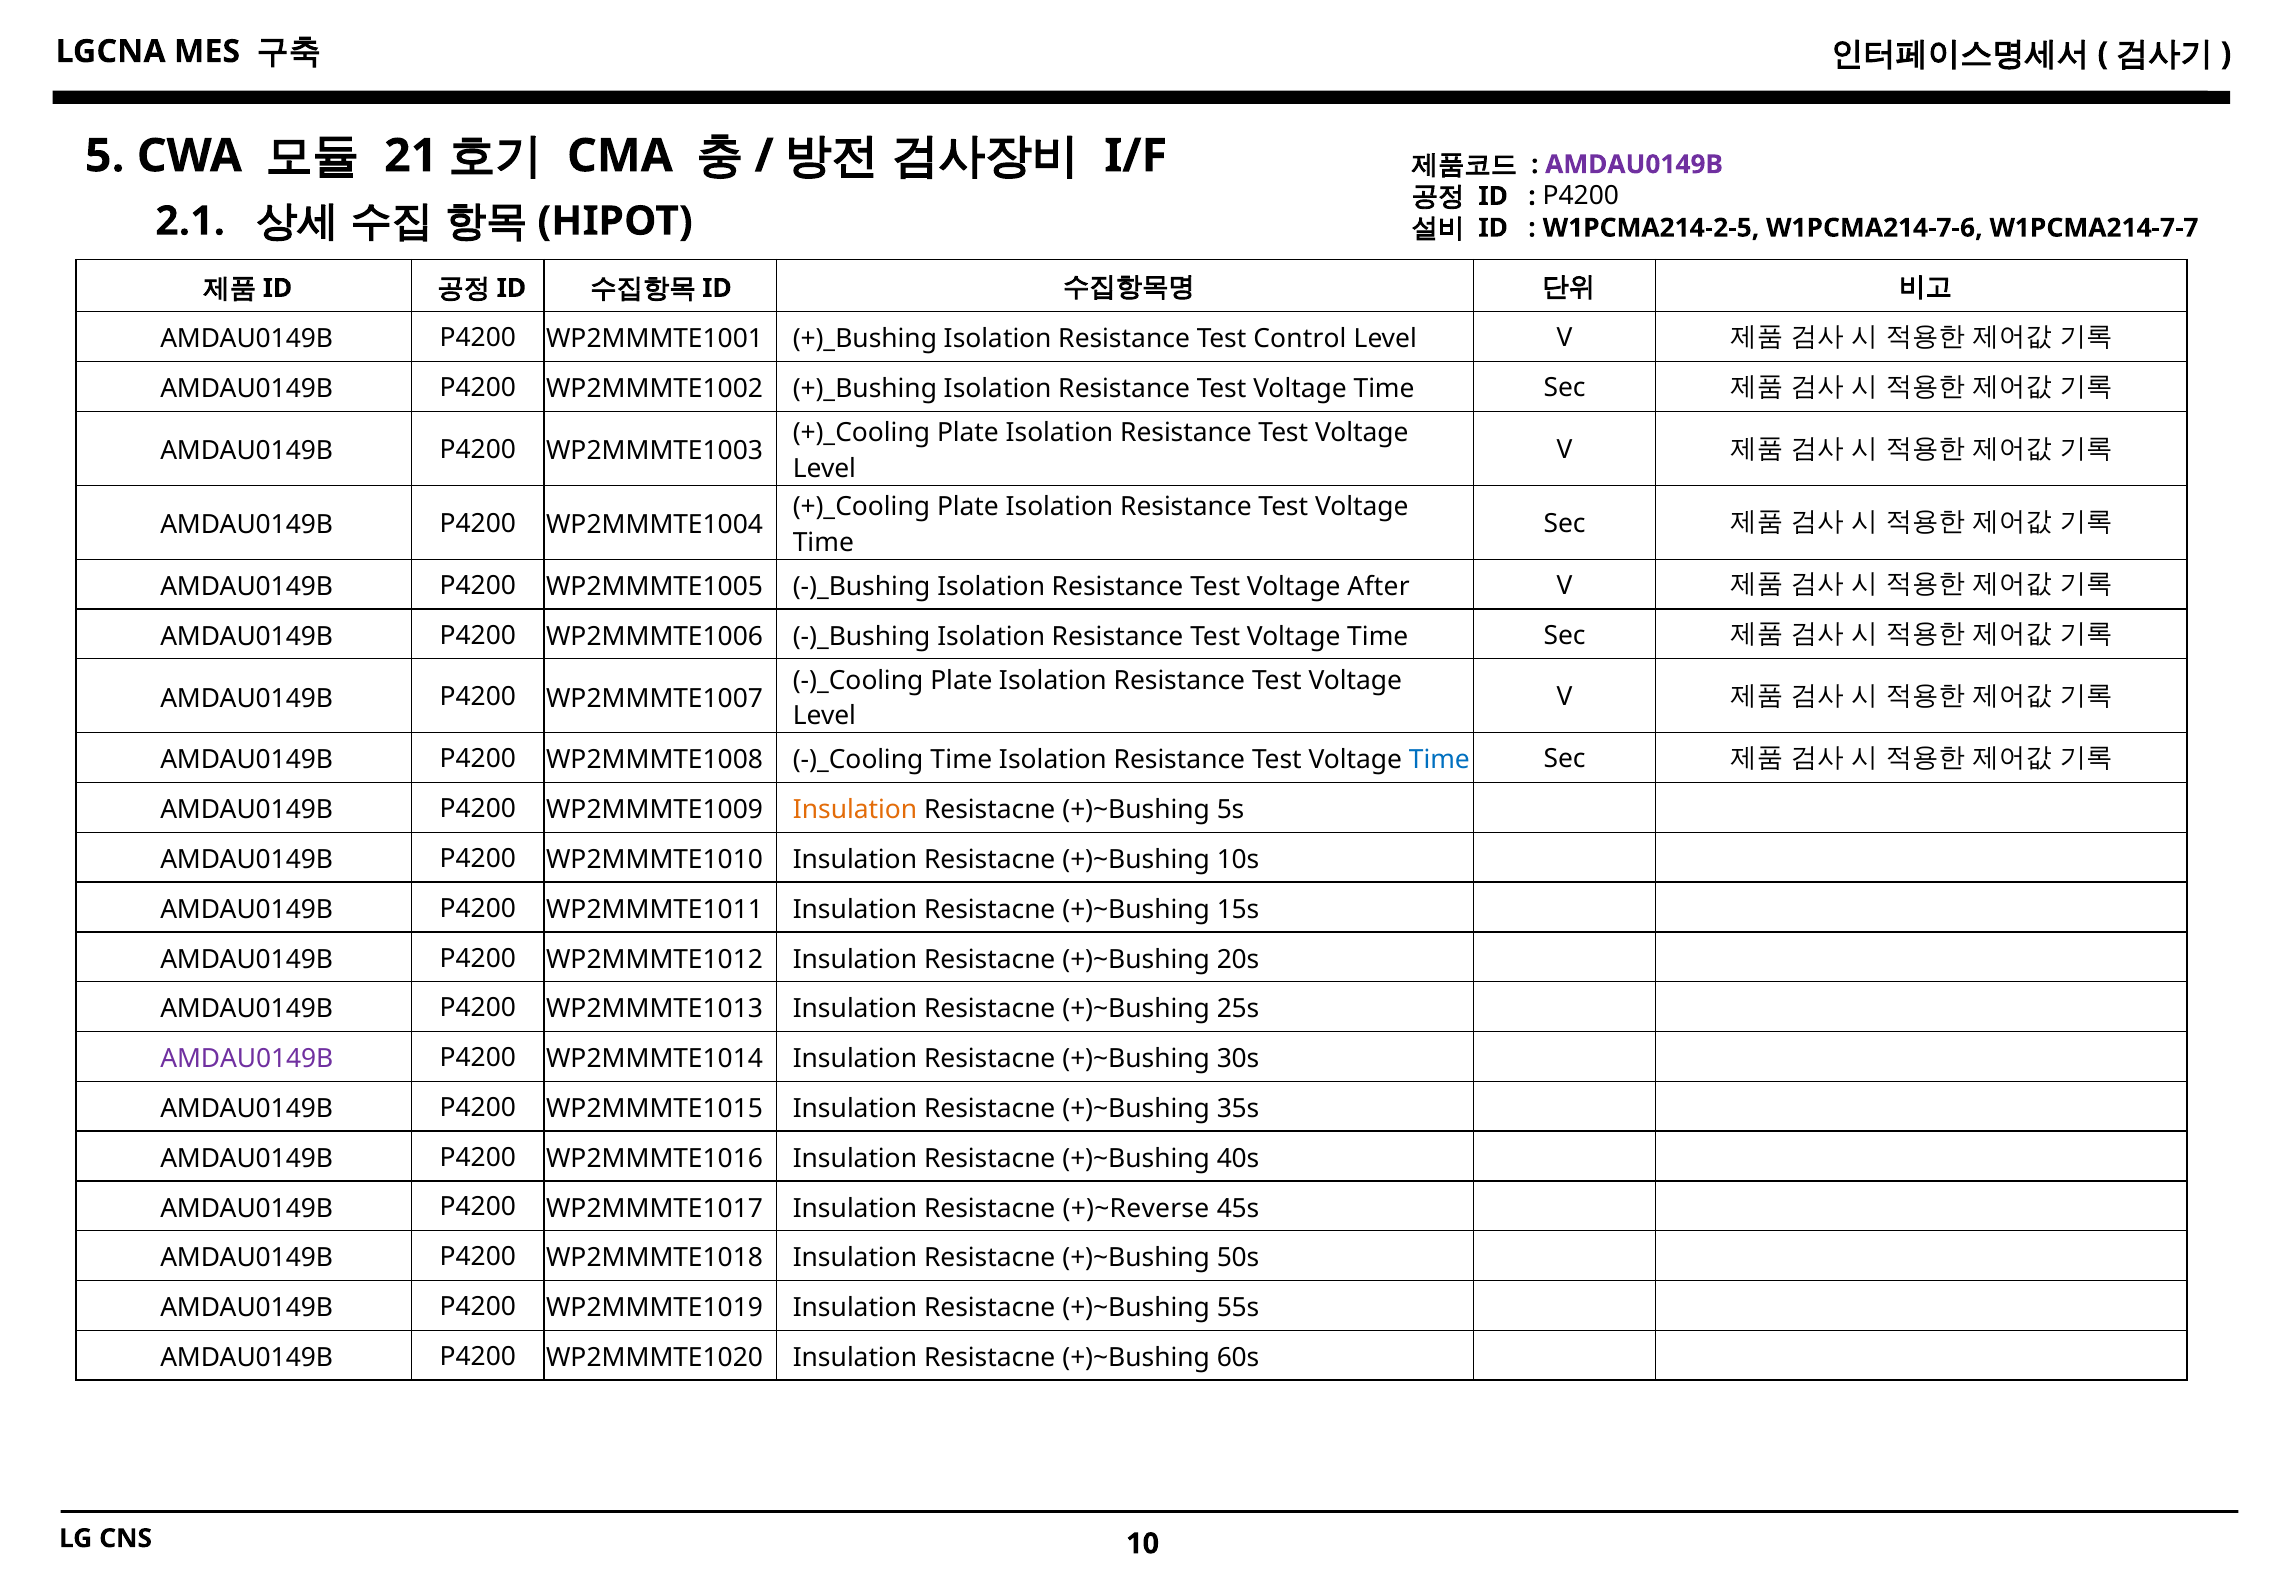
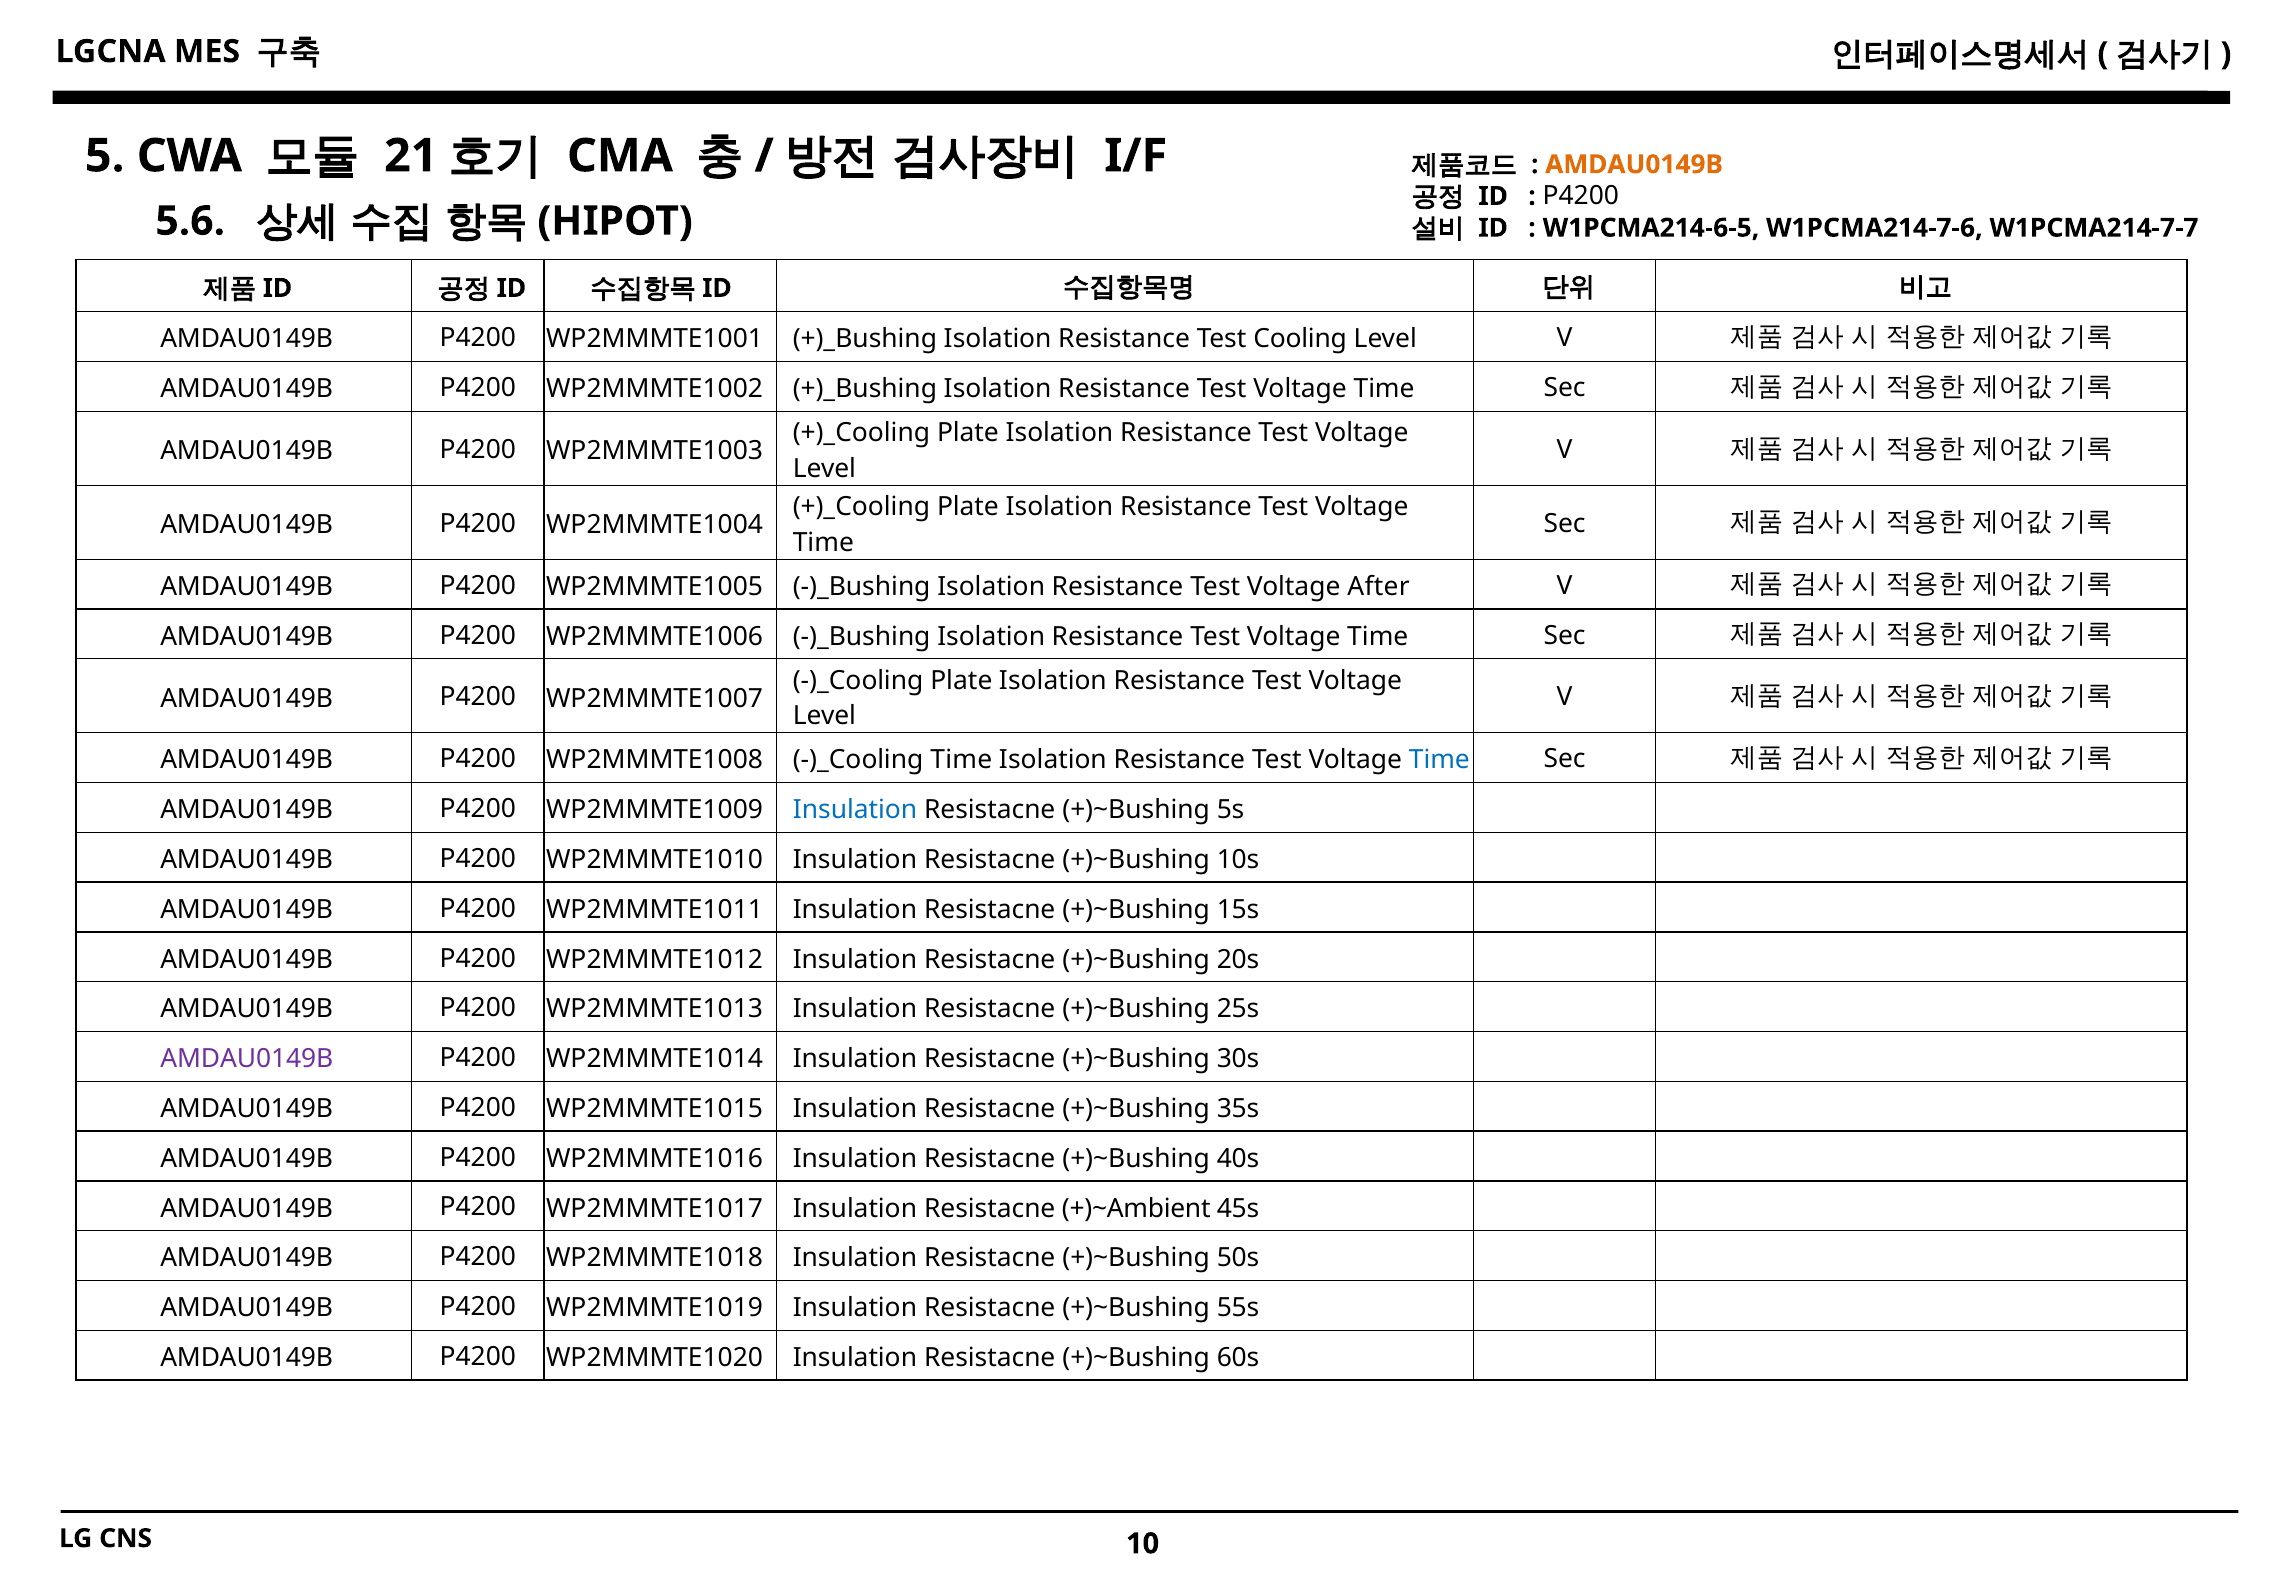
AMDAU0149B colour: purple -> orange (1634, 164)
2.1: 2.1 -> 5.6 (190, 221)
W1PCMA214-2-5: W1PCMA214-2-5 -> W1PCMA214-6-5 (1651, 228)
Control: Control -> Cooling (1300, 339)
Insulation colour: orange -> blue (855, 810)
+)~Reverse: +)~Reverse -> +)~Ambient (1136, 1208)
